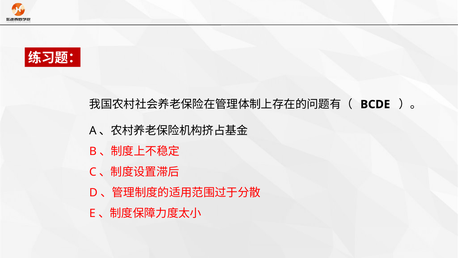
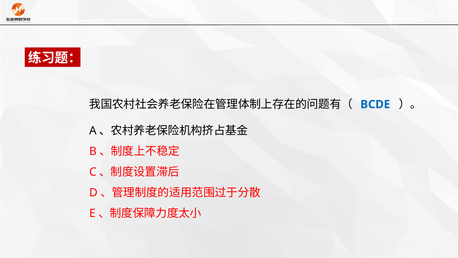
BCDE colour: black -> blue (375, 104)
